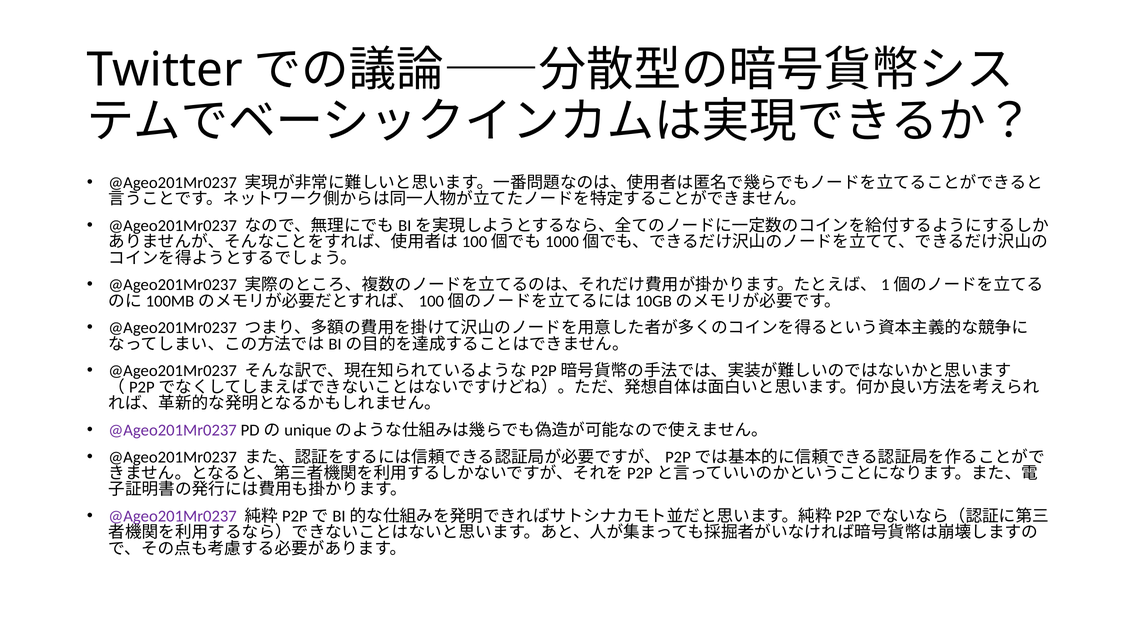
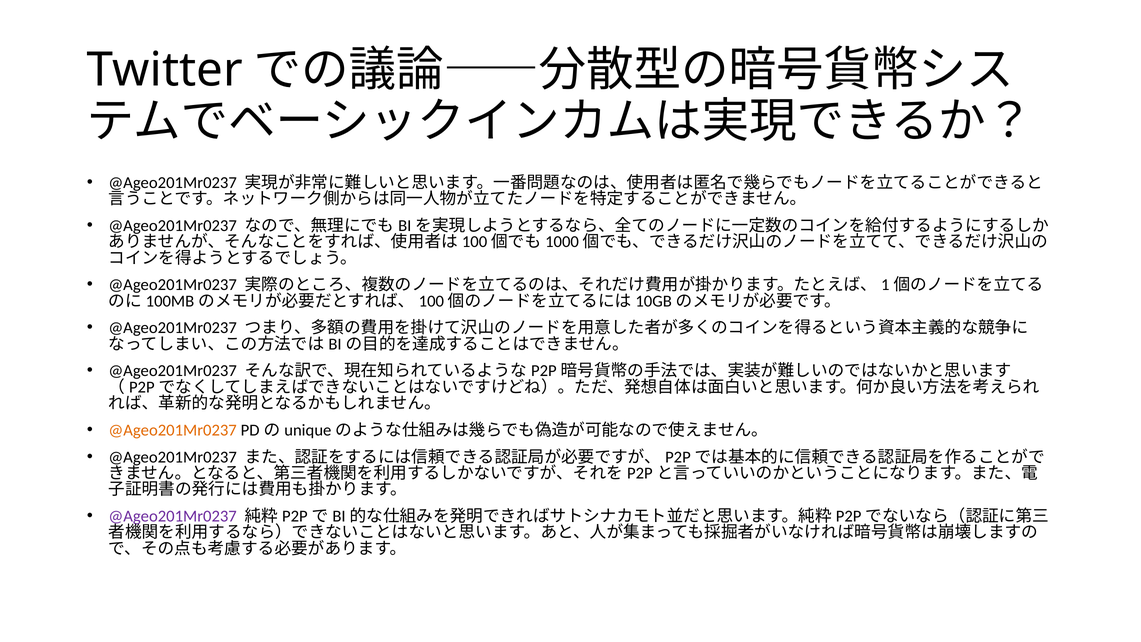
@Ageo201Mr0237 colour: purple -> orange (173, 430)
